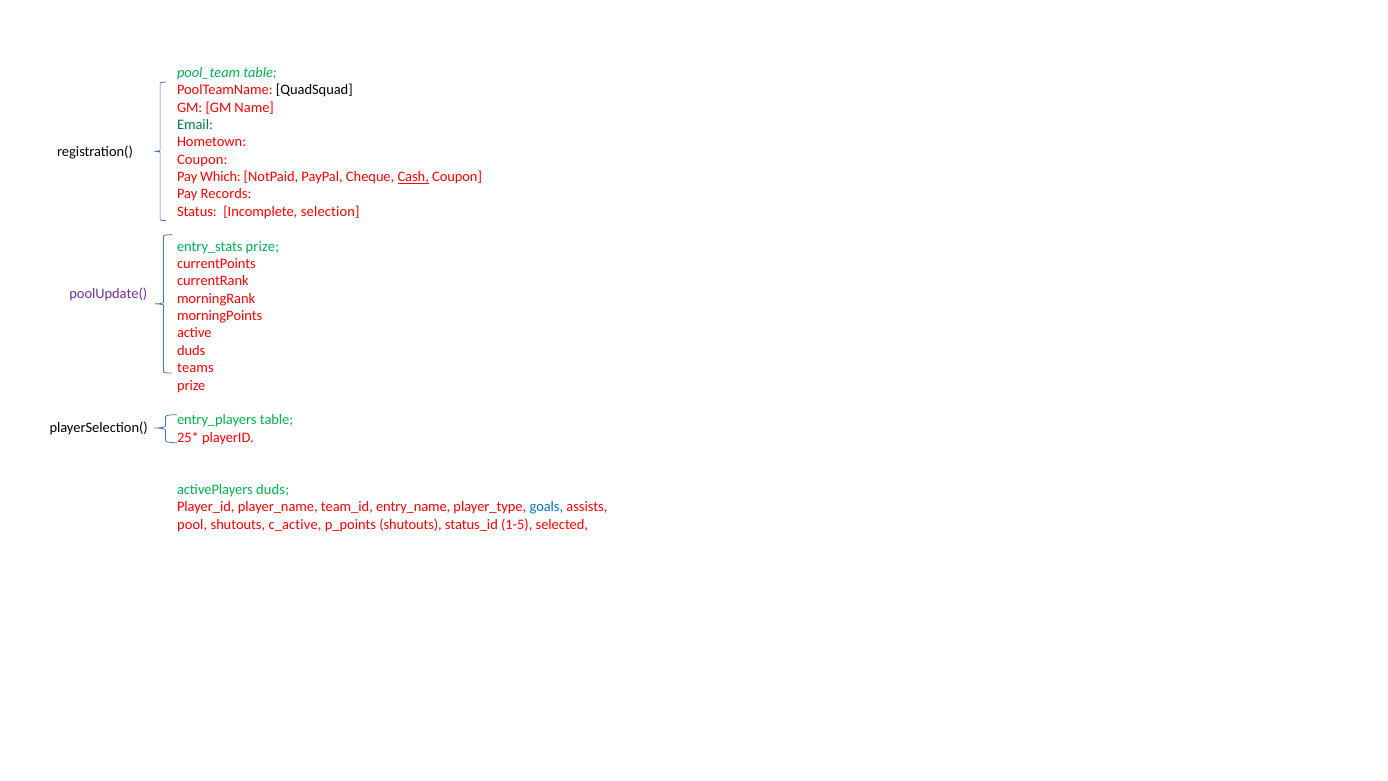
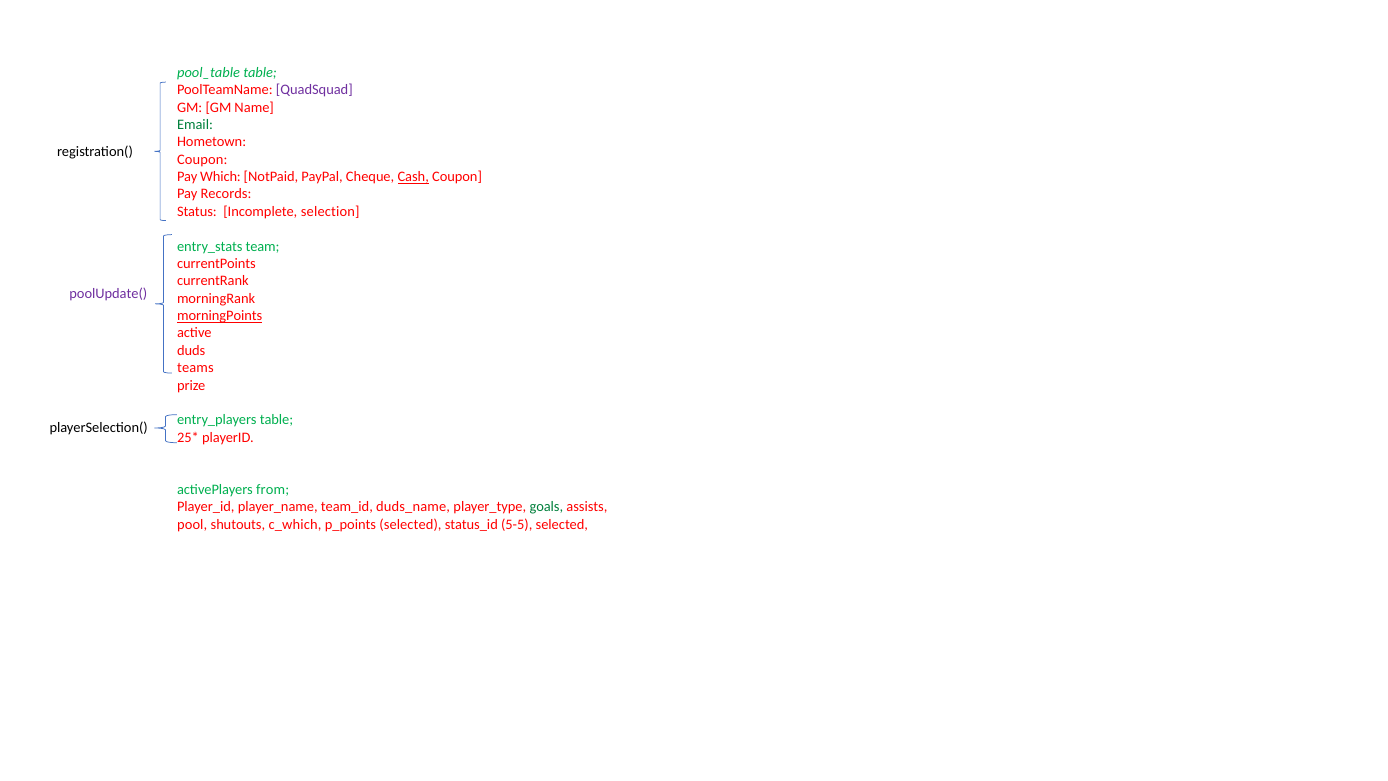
pool_team: pool_team -> pool_table (209, 72)
QuadSquad colour: black -> purple (314, 90)
entry_stats prize: prize -> team (263, 246)
morningPoints underline: none -> present (220, 316)
activePlayers duds: duds -> from (273, 489)
entry_name: entry_name -> duds_name (413, 507)
goals colour: blue -> green (546, 507)
c_active: c_active -> c_which (295, 524)
p_points shutouts: shutouts -> selected (410, 524)
1-5: 1-5 -> 5-5 (517, 524)
